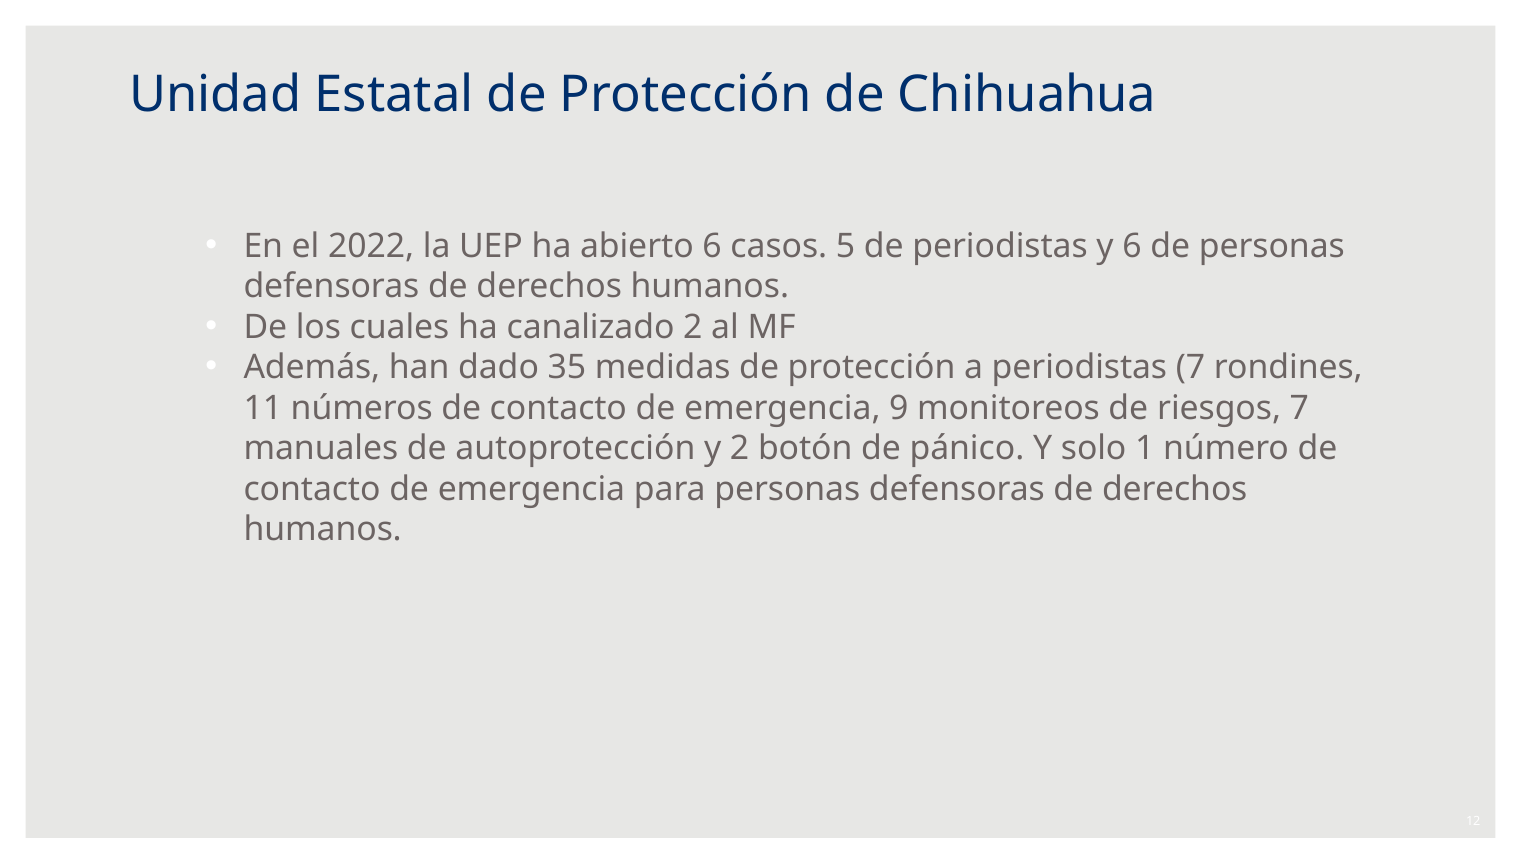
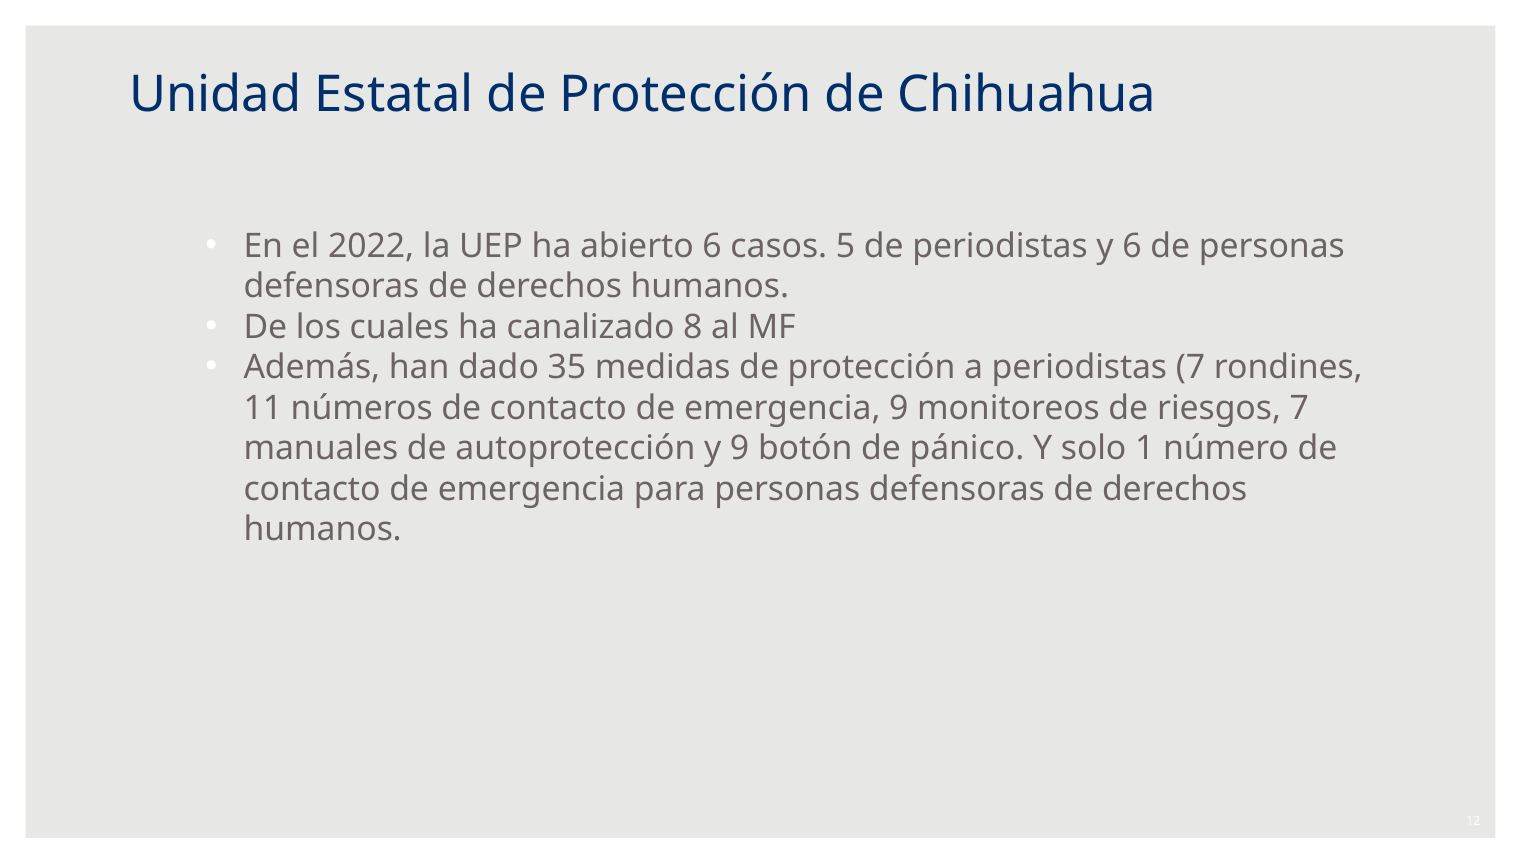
canalizado 2: 2 -> 8 (693, 327)
y 2: 2 -> 9 (740, 448)
